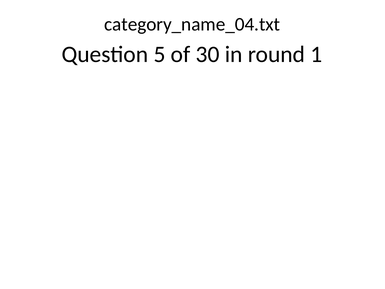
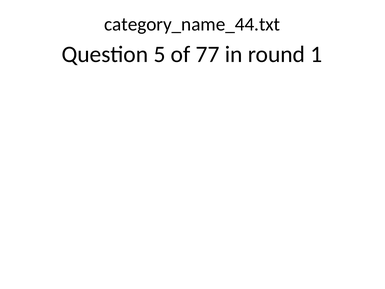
category_name_04.txt: category_name_04.txt -> category_name_44.txt (192, 24)
30: 30 -> 77 (208, 54)
